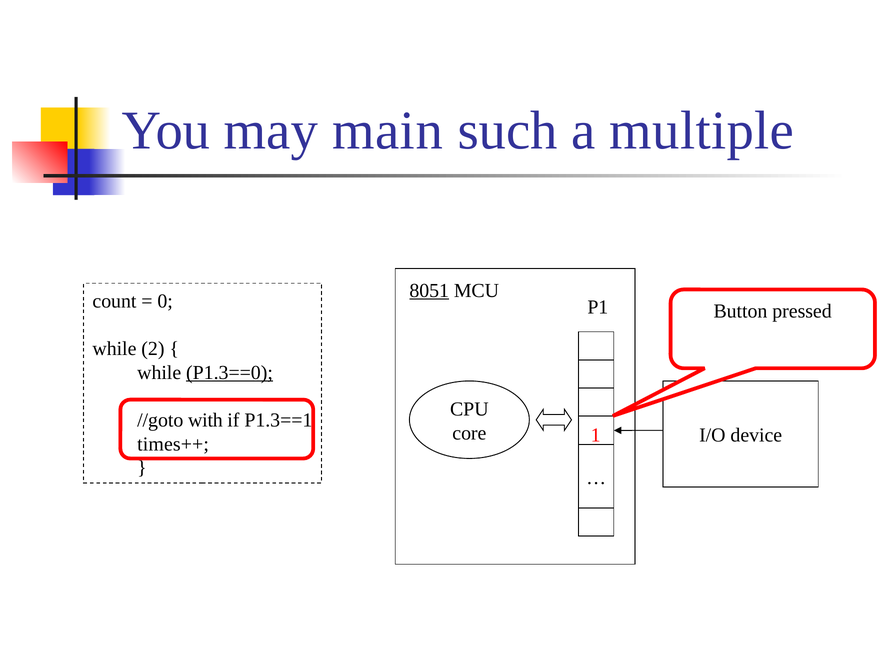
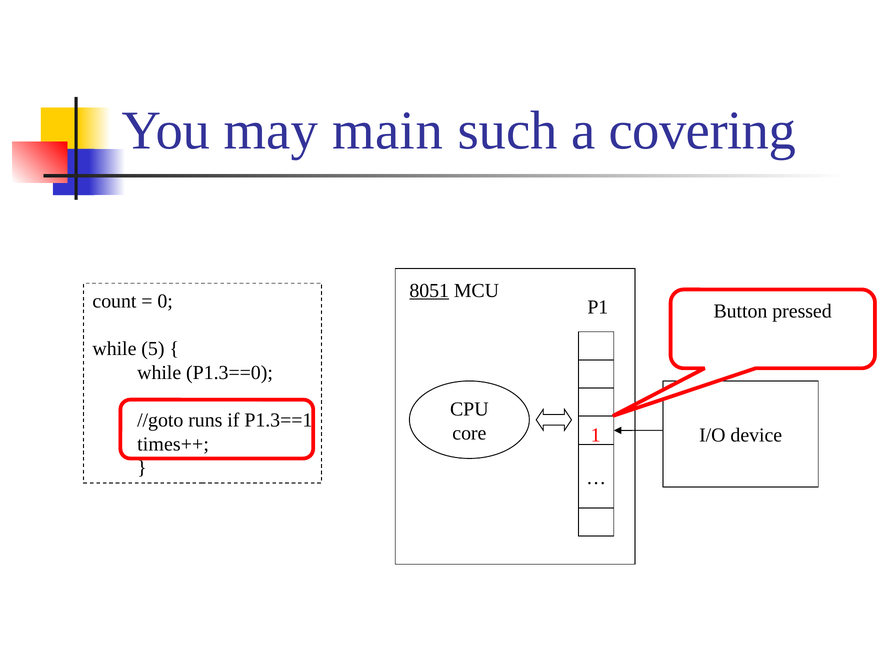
multiple: multiple -> covering (702, 131)
2: 2 -> 5 (153, 349)
P1.3==0 underline: present -> none (230, 373)
with: with -> runs (205, 420)
